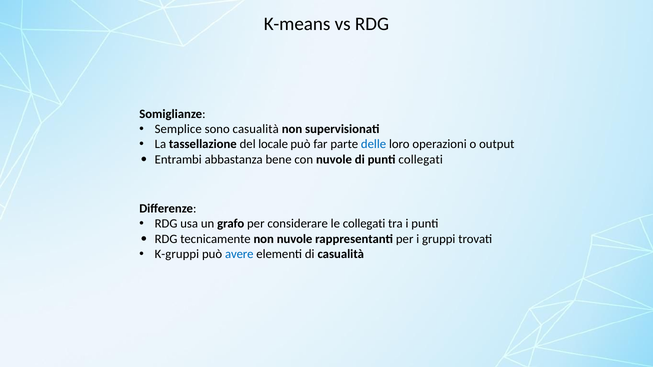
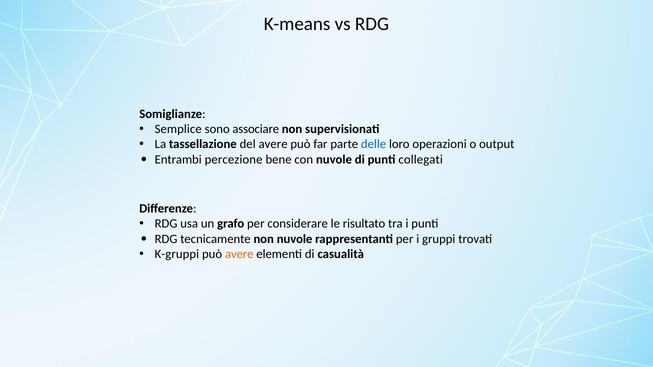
sono casualità: casualità -> associare (256, 129)
del locale: locale -> avere (273, 144)
abbastanza: abbastanza -> percezione (234, 160)
le collegati: collegati -> risultato (364, 224)
avere colour: blue -> orange (239, 254)
